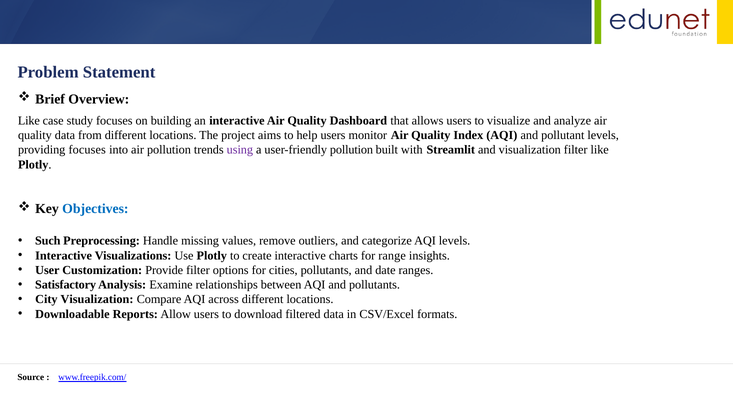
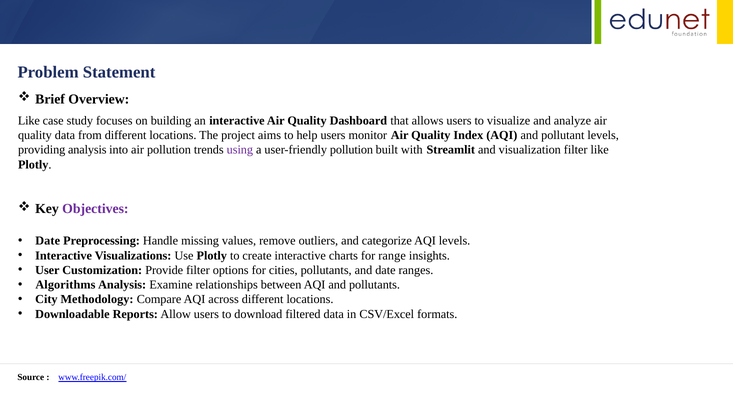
providing focuses: focuses -> analysis (87, 150)
Objectives colour: blue -> purple (95, 209)
Such: Such -> Date (48, 241)
Satisfactory: Satisfactory -> Algorithms (65, 285)
City Visualization: Visualization -> Methodology (97, 300)
